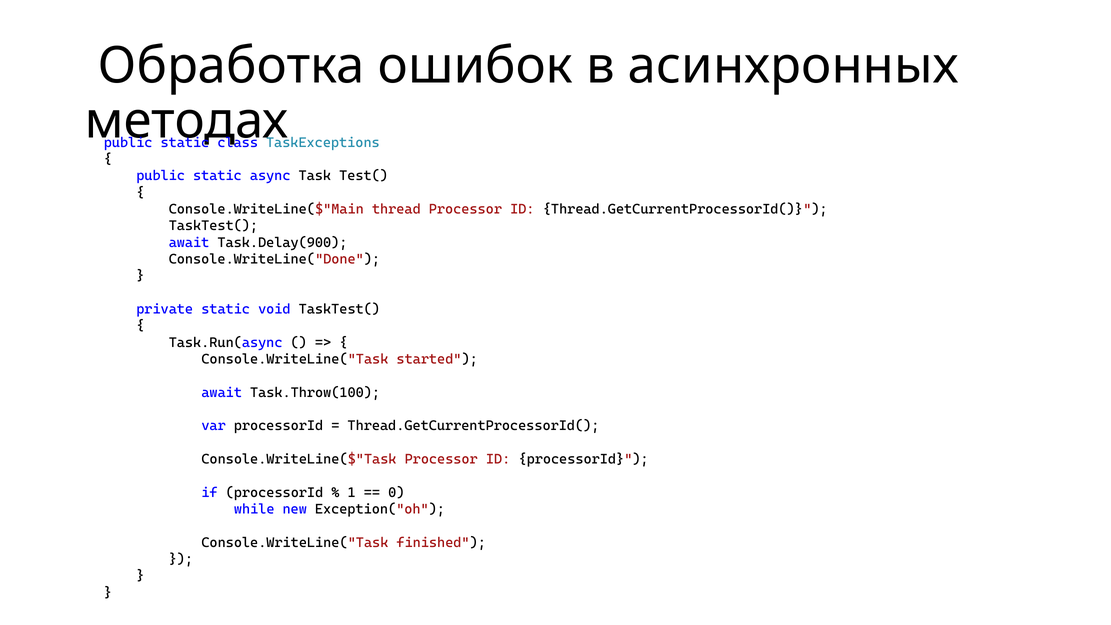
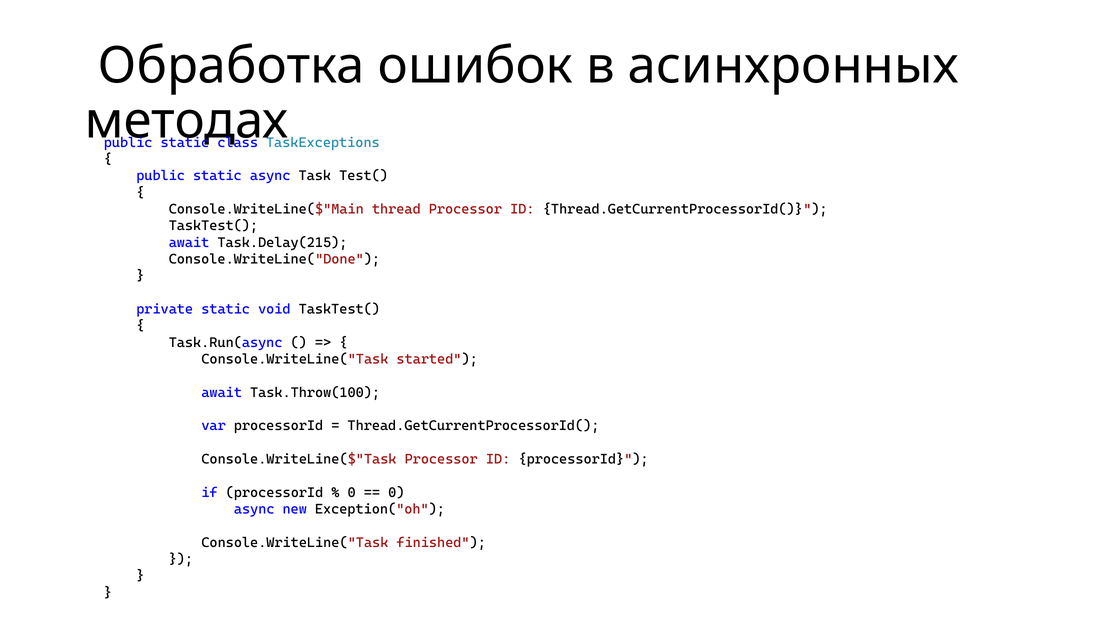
Task.Delay(900: Task.Delay(900 -> Task.Delay(215 (282, 242)
1: 1 -> 0 (352, 492)
while: while -> async (254, 509)
